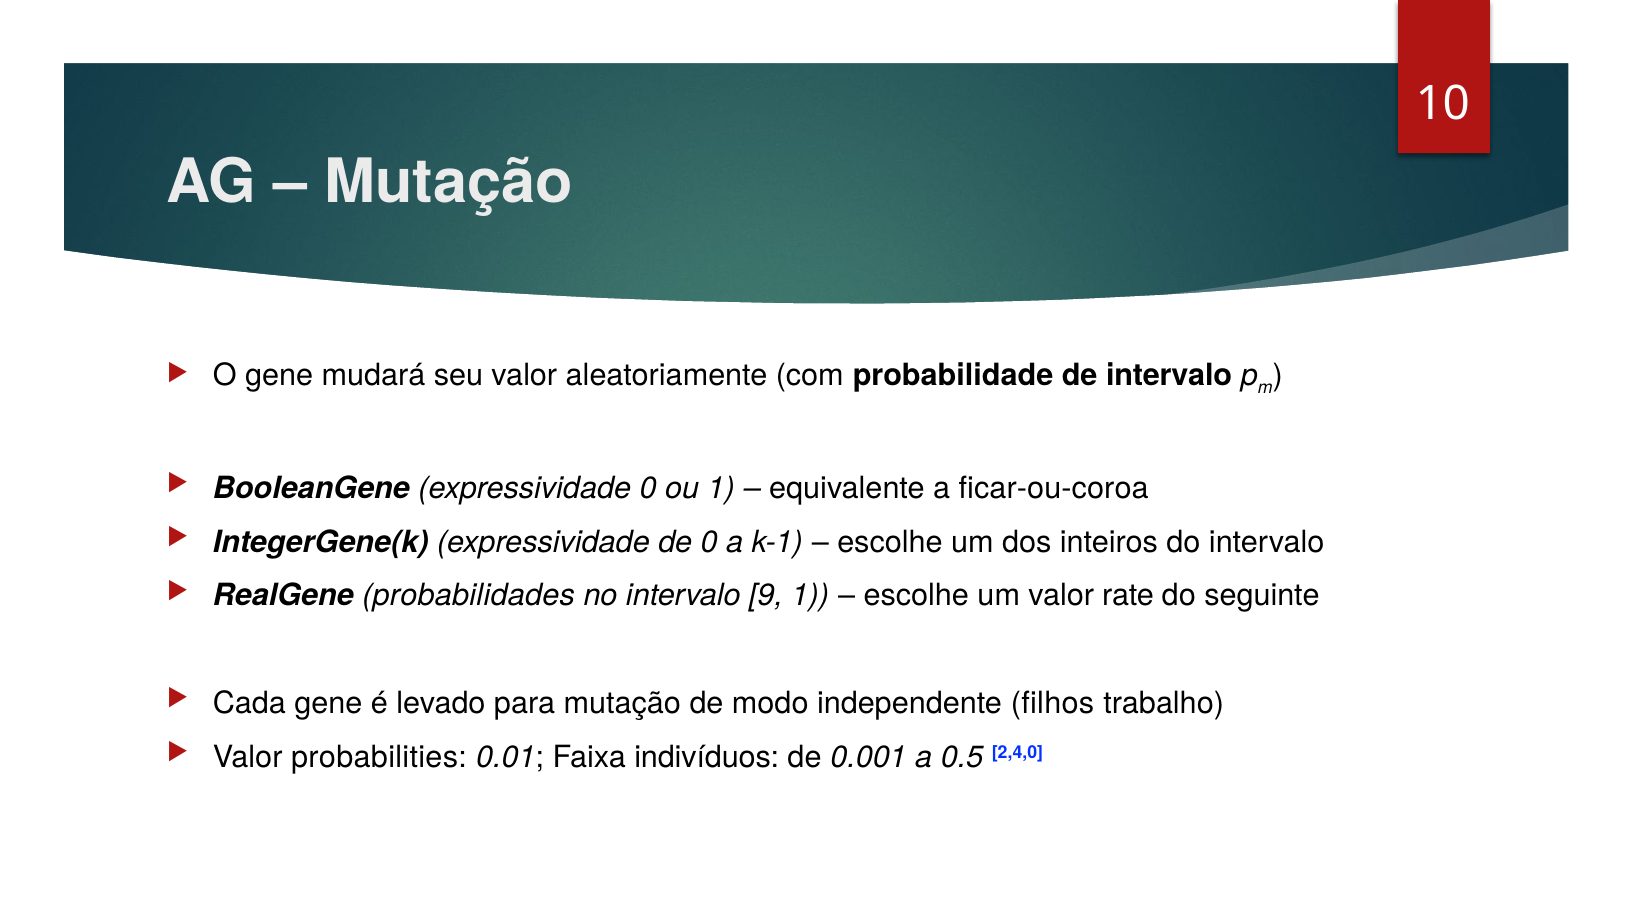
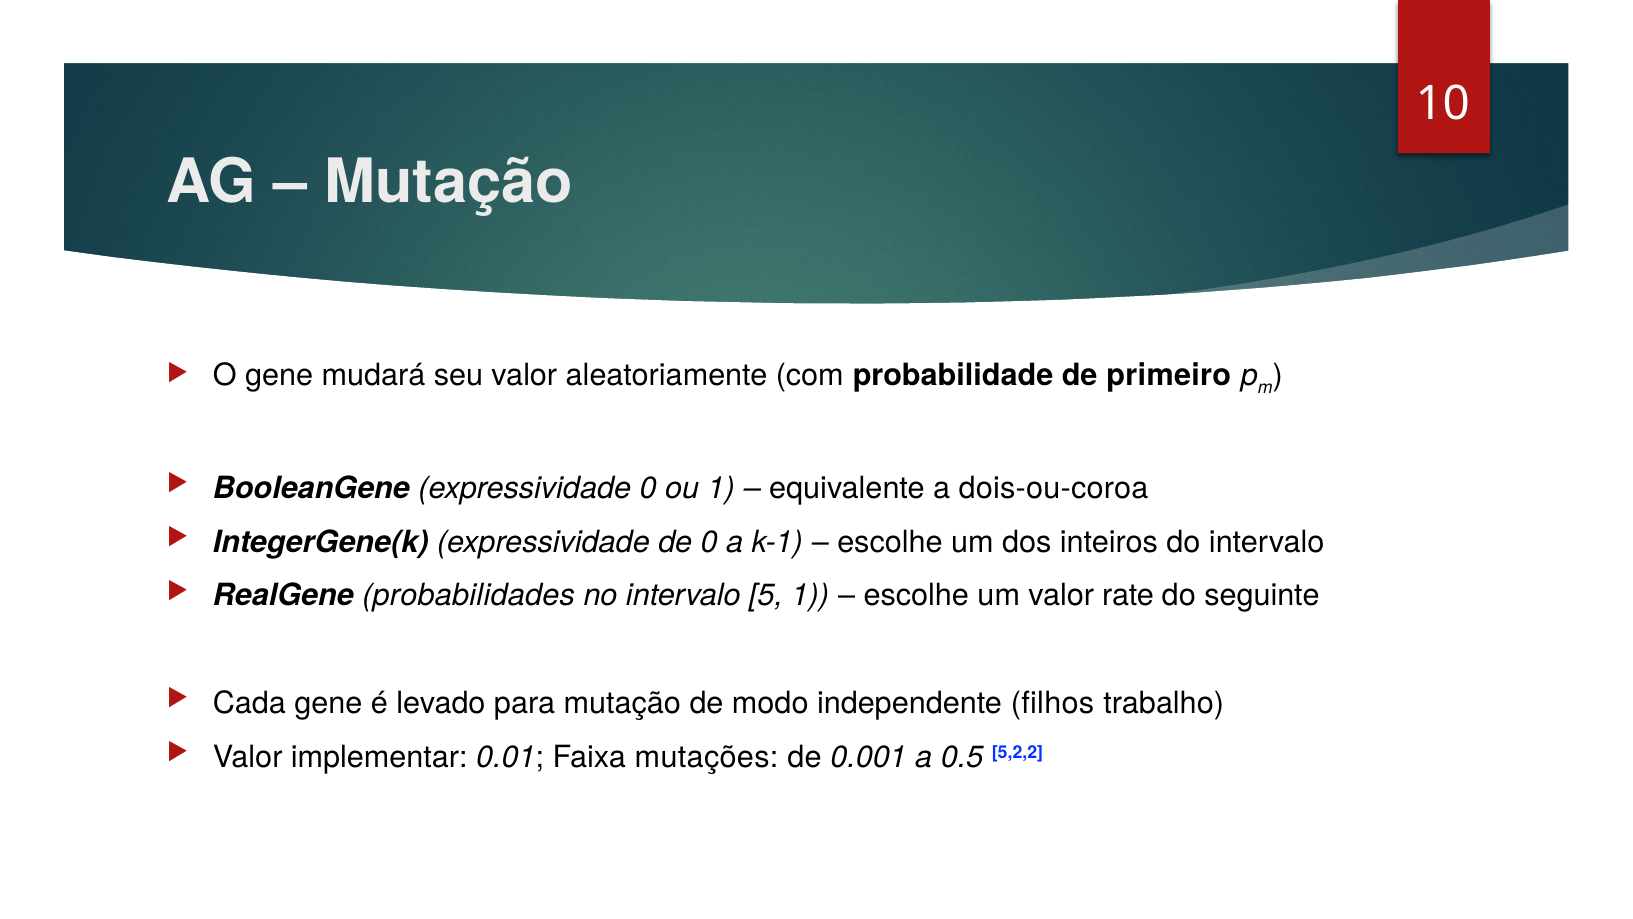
de intervalo: intervalo -> primeiro (1169, 375)
ficar-ou-coroa: ficar-ou-coroa -> dois-ou-coroa (1054, 488)
9: 9 -> 5 (766, 595)
probabilities: probabilities -> implementar (379, 757)
indivíduos: indivíduos -> mutações (707, 757)
2,4,0: 2,4,0 -> 5,2,2 (1017, 752)
